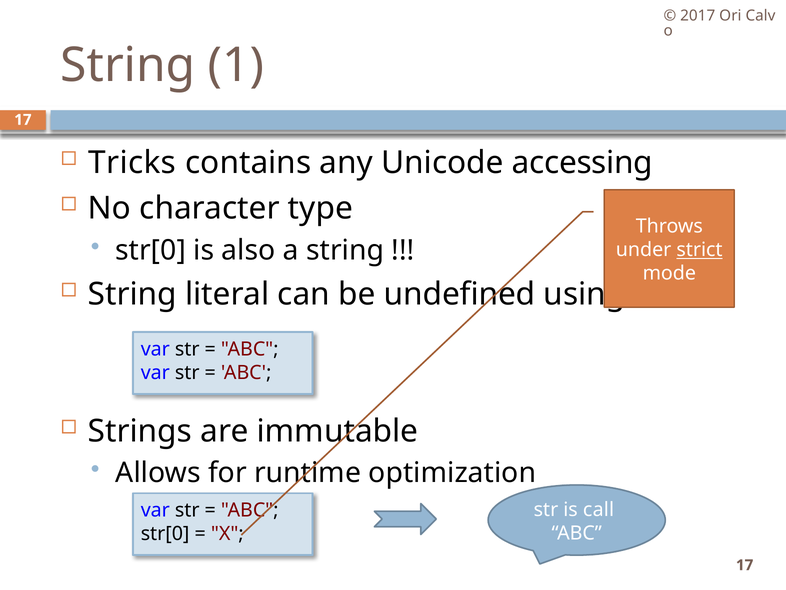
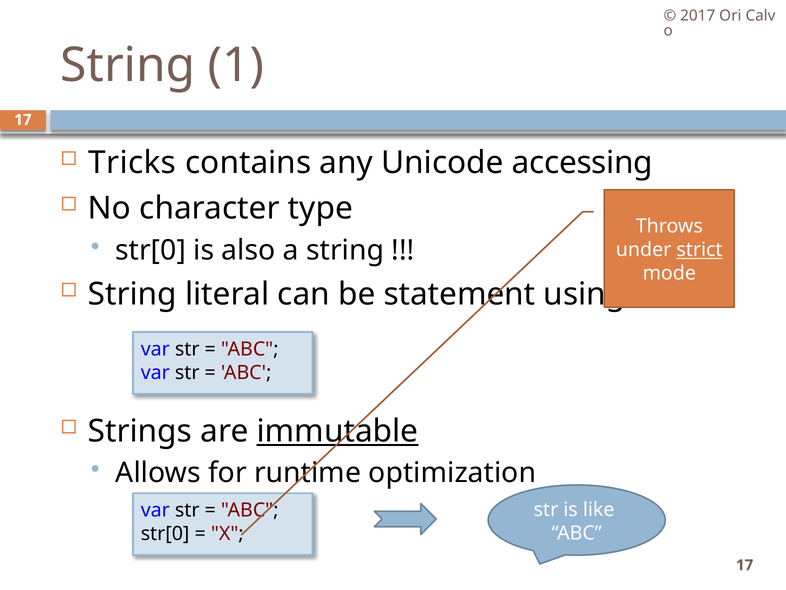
undefined: undefined -> statement (460, 294)
immutable underline: none -> present (338, 431)
call: call -> like (599, 509)
